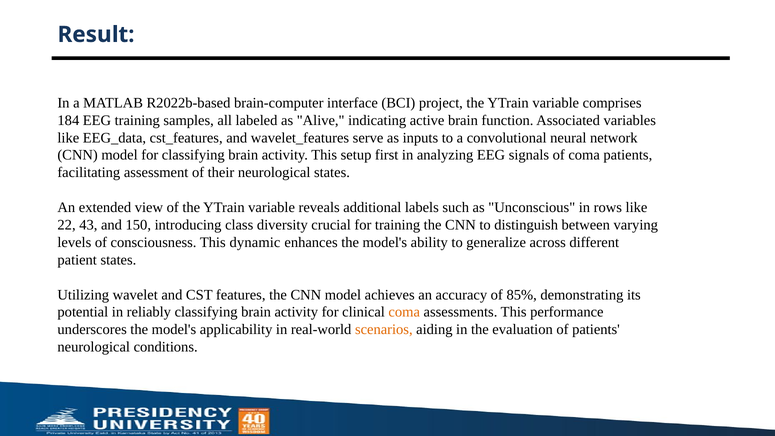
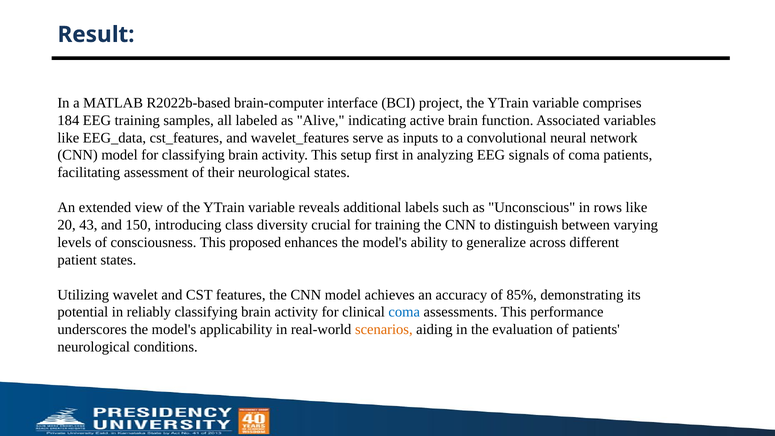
22: 22 -> 20 (67, 225)
dynamic: dynamic -> proposed (255, 242)
coma colour: orange -> blue (404, 312)
